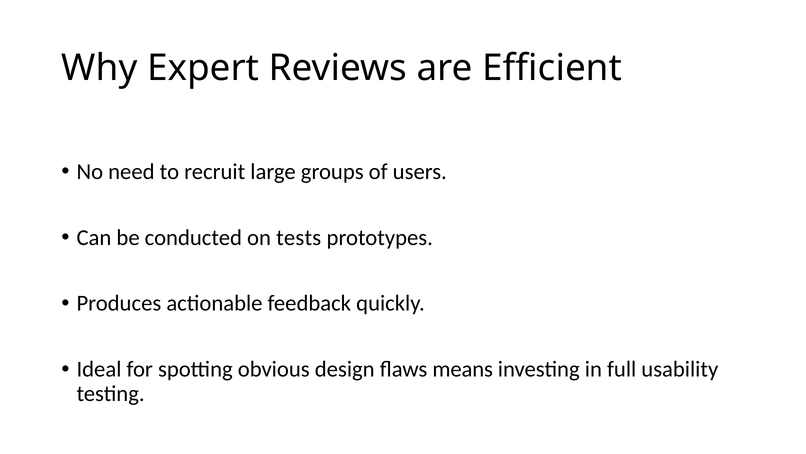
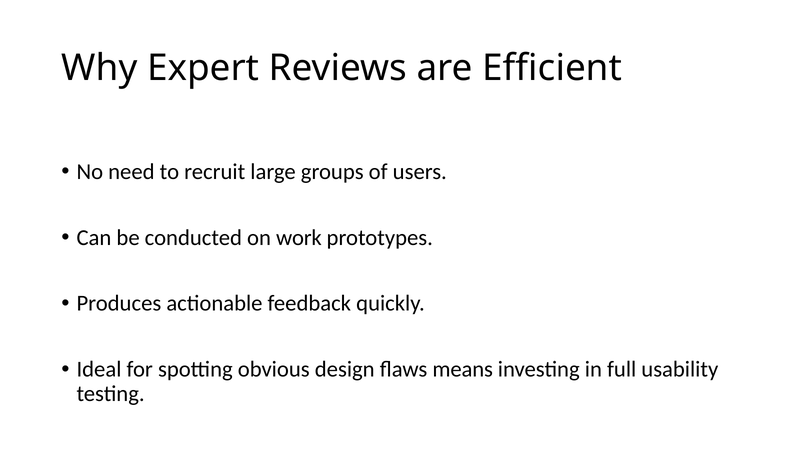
tests: tests -> work (299, 237)
